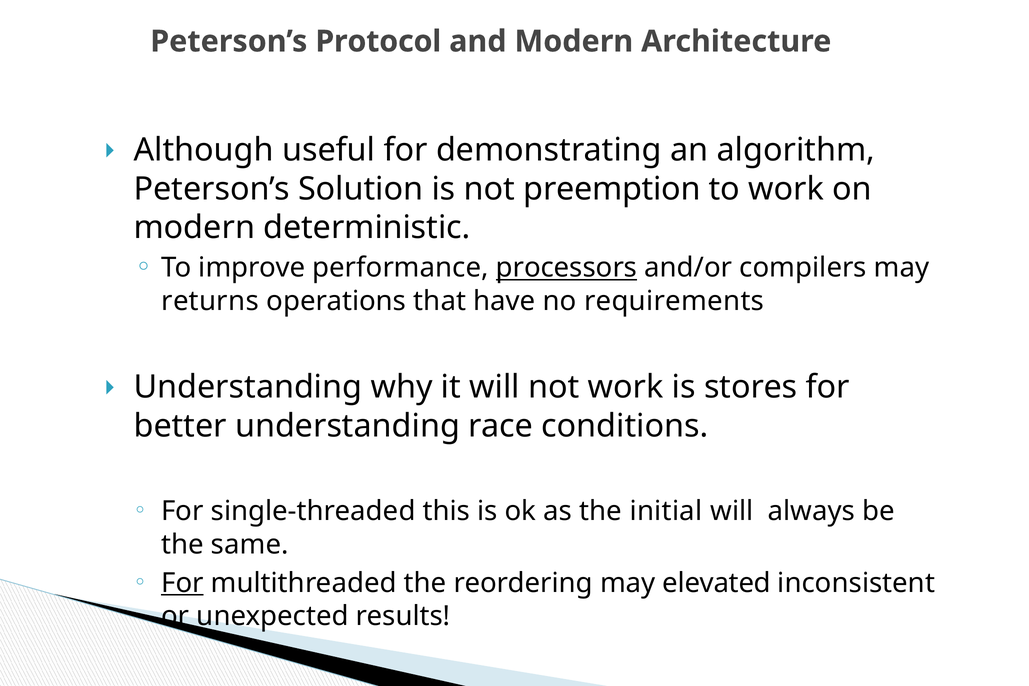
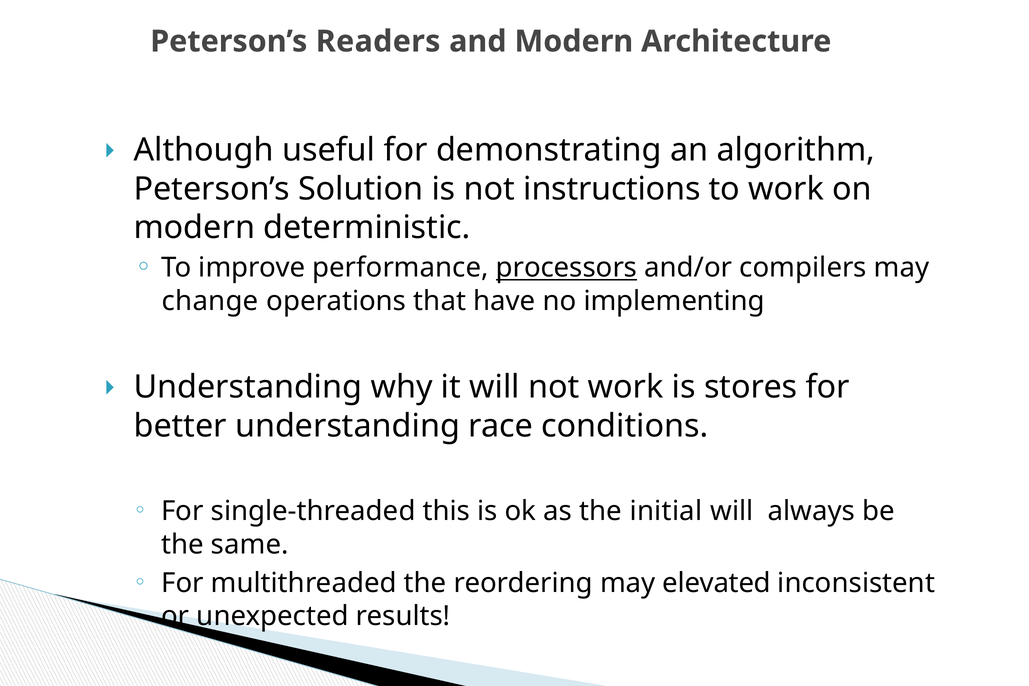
Protocol: Protocol -> Readers (378, 41)
preemption: preemption -> instructions (612, 189)
returns: returns -> change (210, 301)
requirements: requirements -> implementing (674, 301)
For underline: present -> none (182, 583)
